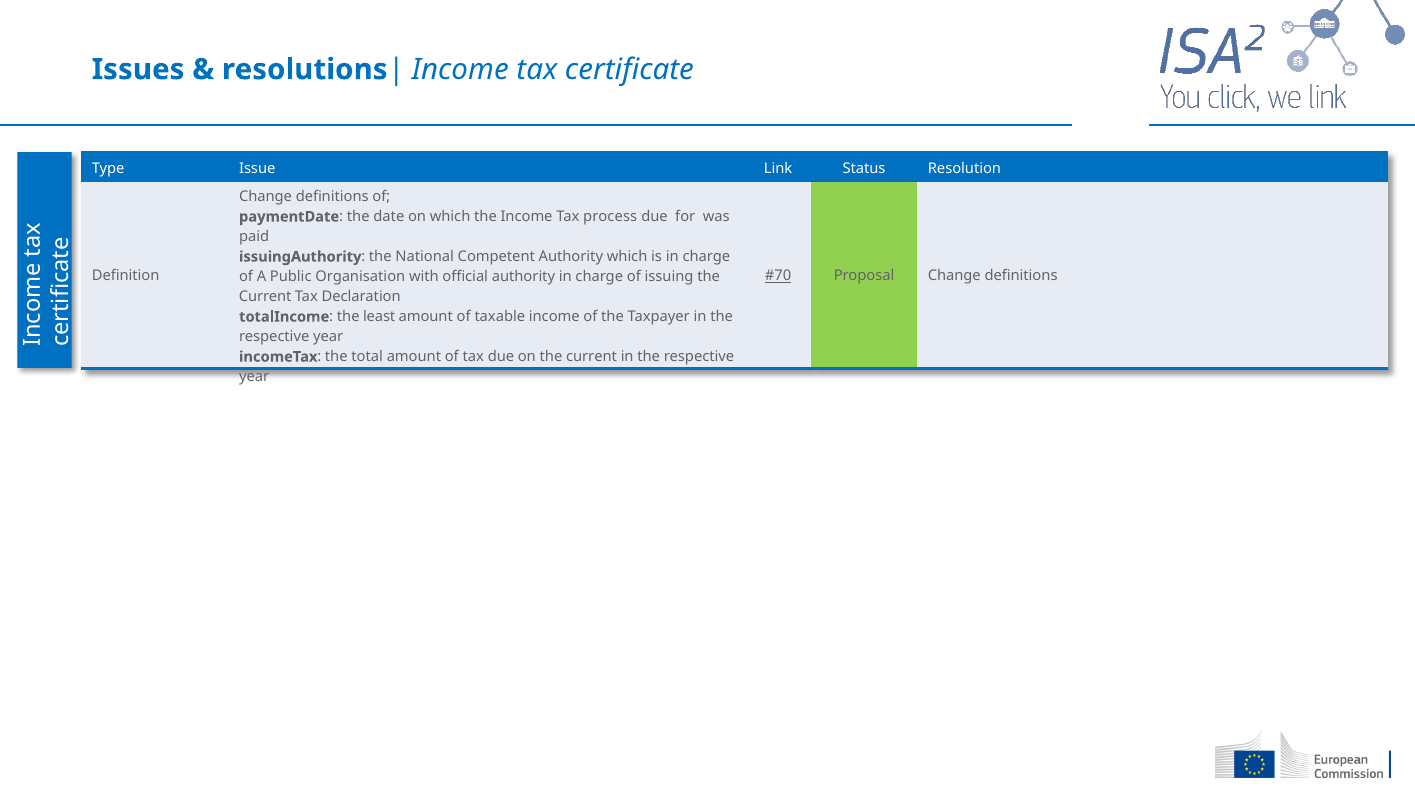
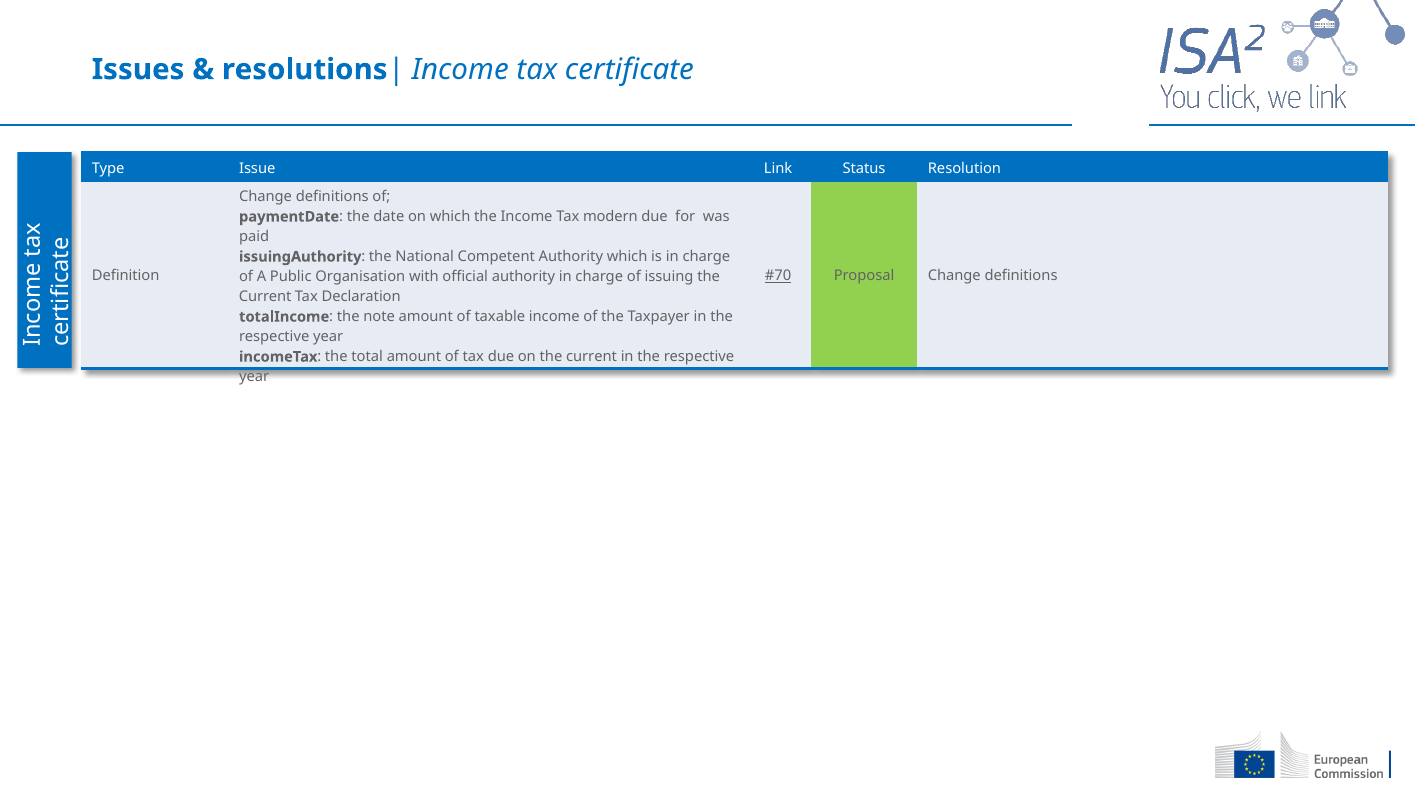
process: process -> modern (610, 217)
least: least -> note (379, 317)
